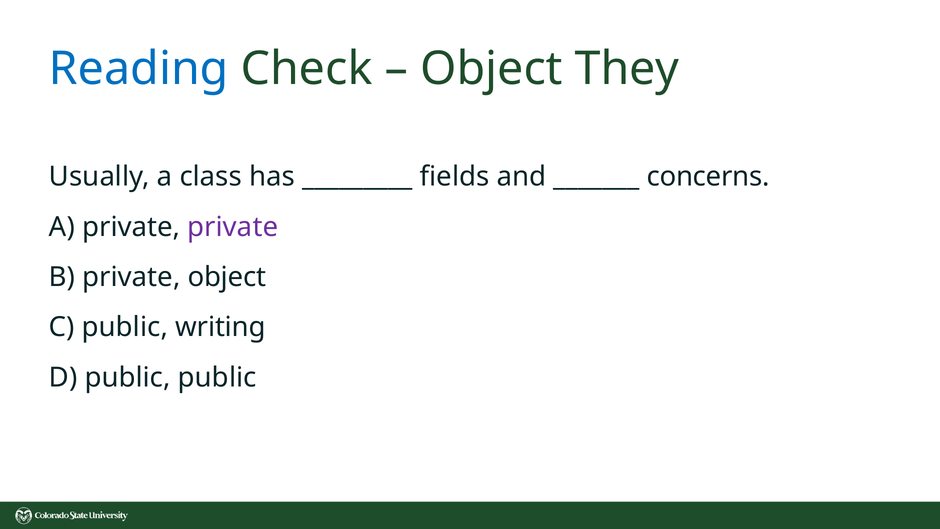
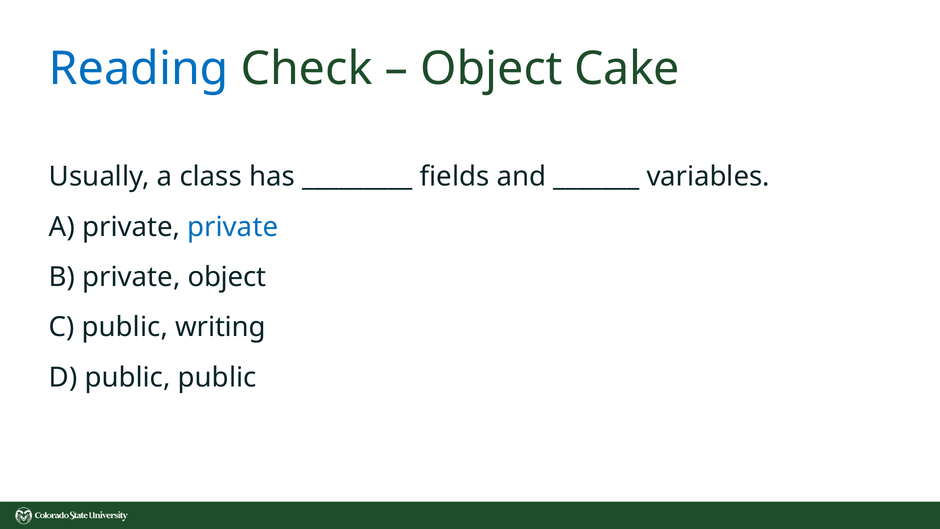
They: They -> Cake (627, 69)
concerns: concerns -> variables (708, 177)
private colour: purple -> blue (233, 227)
